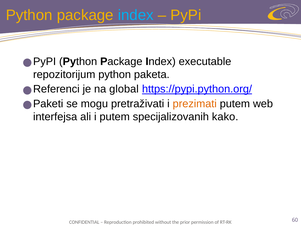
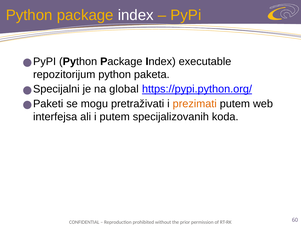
index colour: light blue -> white (136, 15)
Referenci: Referenci -> Specijalni (56, 89)
kako: kako -> koda (225, 117)
